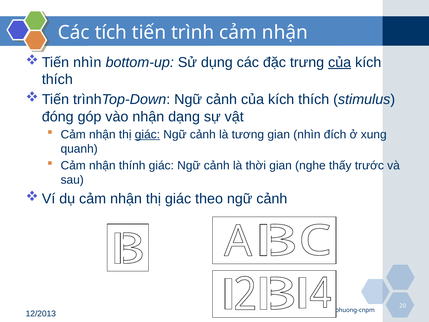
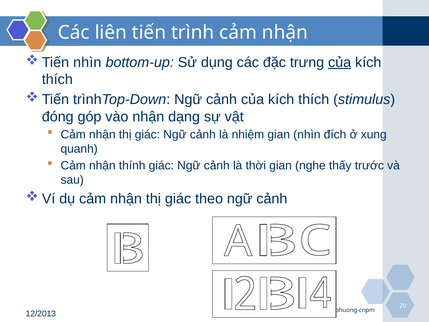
tích: tích -> liên (111, 32)
giác underline: present -> none (147, 135)
tương: tương -> nhiệm (248, 135)
